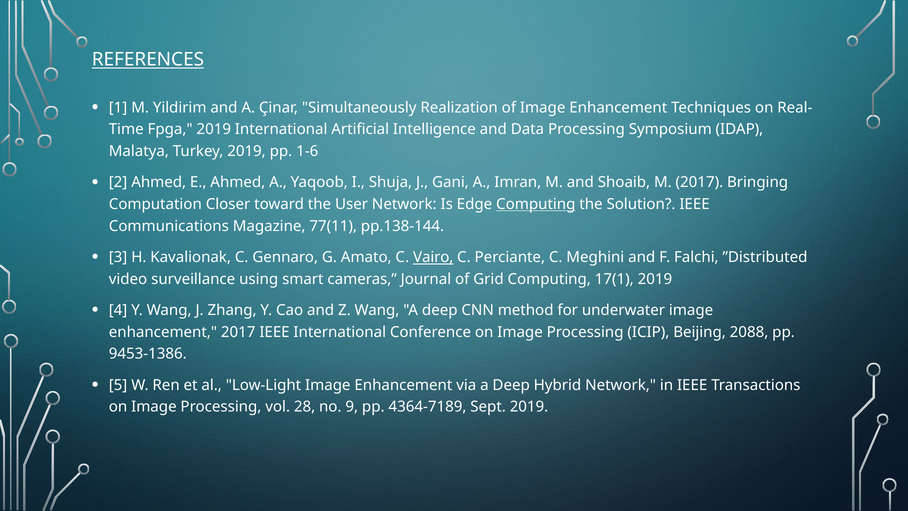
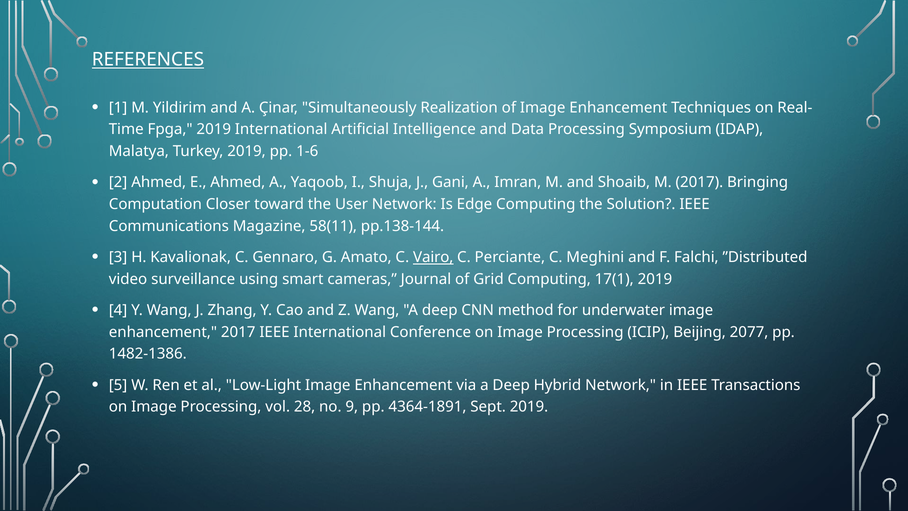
Computing underline: present -> none (536, 204)
77(11: 77(11 -> 58(11 (333, 226)
2088: 2088 -> 2077 (749, 332)
9453-1386: 9453-1386 -> 1482-1386 (148, 354)
4364-7189: 4364-7189 -> 4364-1891 (427, 407)
